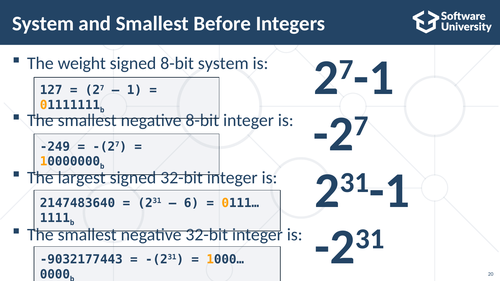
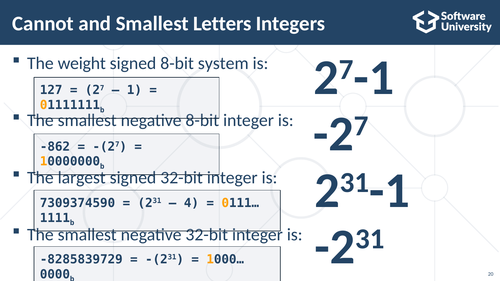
System: System -> Cannot (43, 24)
Before: Before -> Letters (222, 24)
-249: -249 -> -862 (55, 147)
2147483640: 2147483640 -> 7309374590 (78, 203)
6: 6 -> 4 (191, 203)
-9032177443: -9032177443 -> -8285839729 (81, 260)
